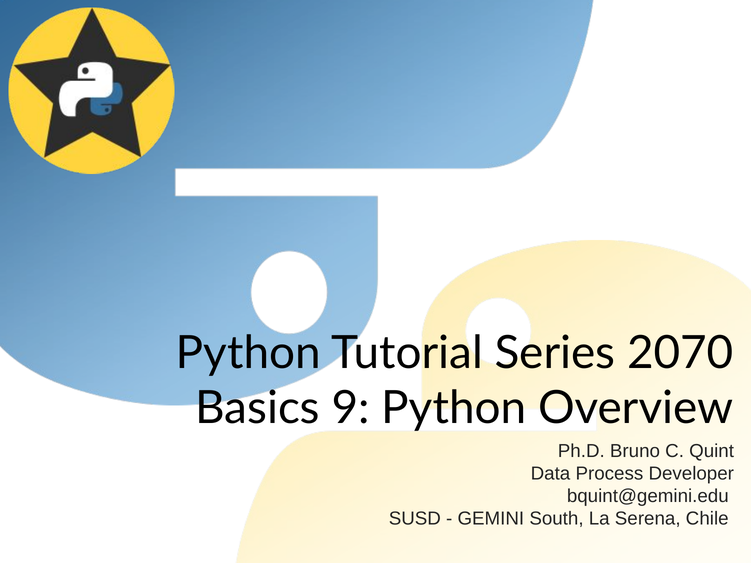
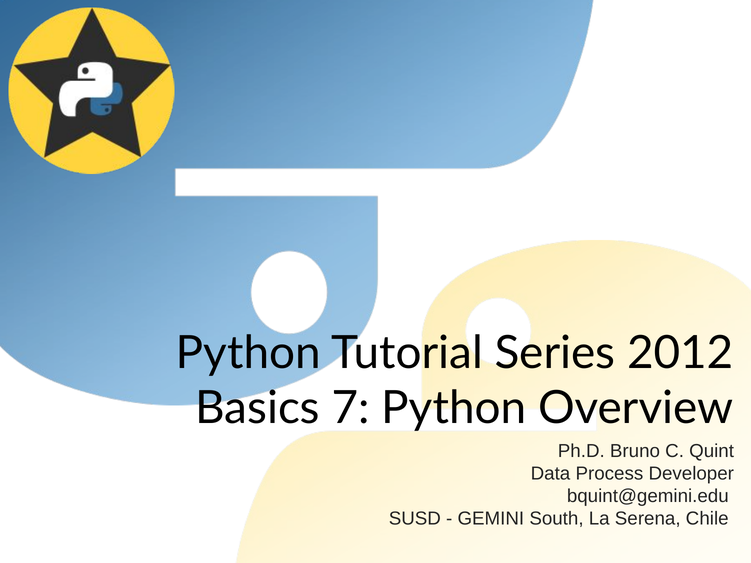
2070: 2070 -> 2012 (680, 353)
9: 9 -> 7 (351, 408)
